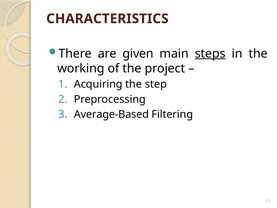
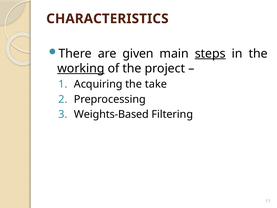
working underline: none -> present (81, 68)
step: step -> take (156, 84)
Average-Based: Average-Based -> Weights-Based (111, 114)
